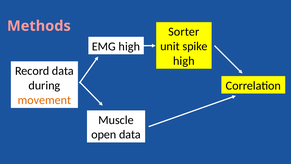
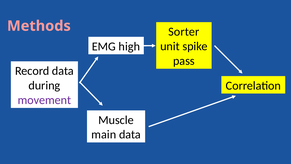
high: high -> pass (184, 61)
movement colour: orange -> purple (44, 100)
open: open -> main (104, 134)
